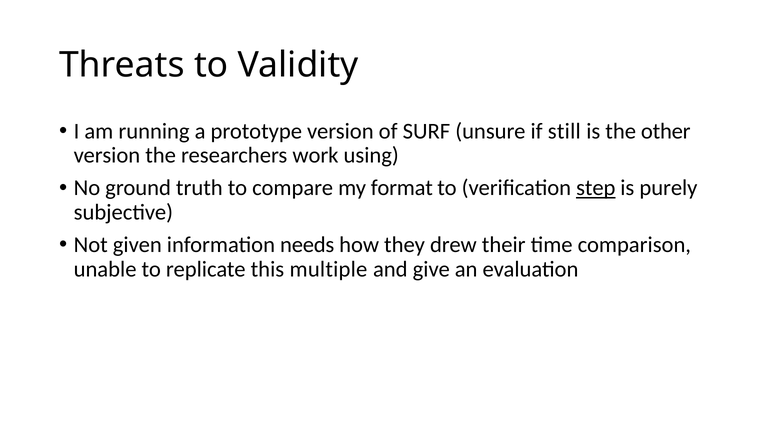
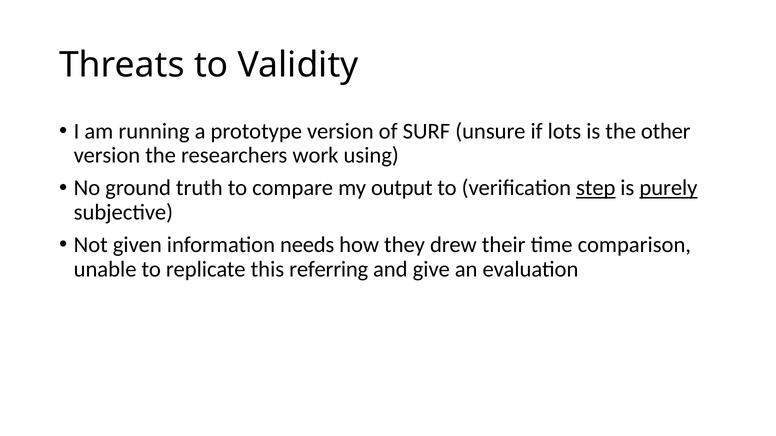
still: still -> lots (564, 131)
format: format -> output (402, 188)
purely underline: none -> present (668, 188)
multiple: multiple -> referring (329, 270)
